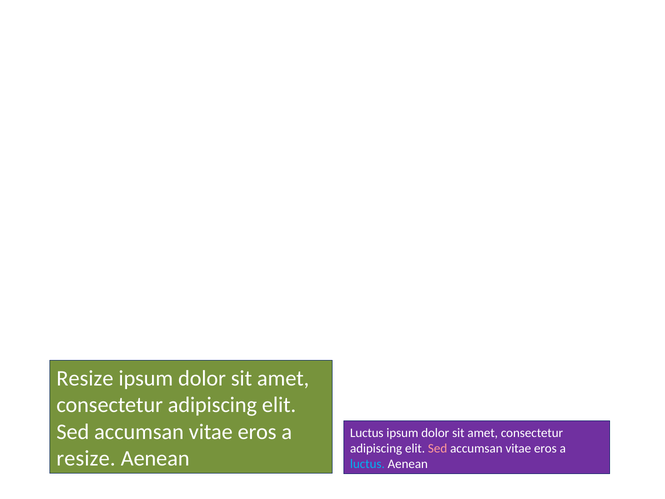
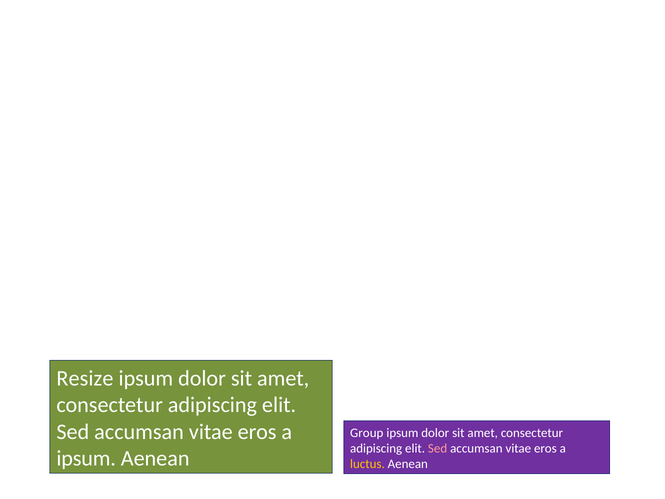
Luctus: Luctus -> Group (367, 433)
resize: resize -> ipsum (86, 458)
luctus colour: light blue -> yellow (367, 464)
